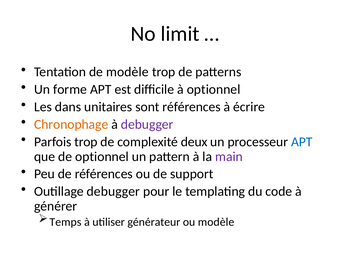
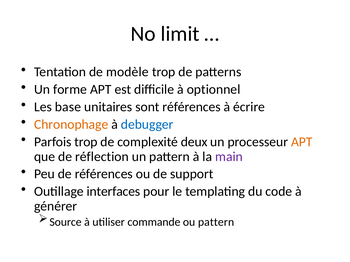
dans: dans -> base (68, 107)
debugger colour: purple -> blue (147, 125)
APT colour: blue -> orange (302, 142)
de optionnel: optionnel -> réflection (102, 157)
Outillage debugger: debugger -> interfaces (113, 192)
Temps: Temps -> Source (66, 222)
générateur: générateur -> commande (154, 222)
ou modèle: modèle -> pattern (216, 222)
